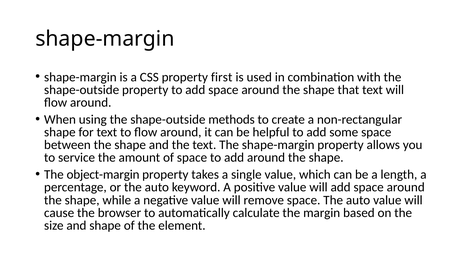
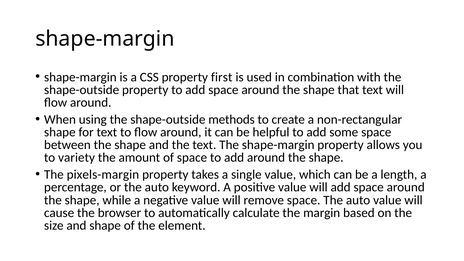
service: service -> variety (77, 158)
object-margin: object-margin -> pixels-margin (103, 175)
